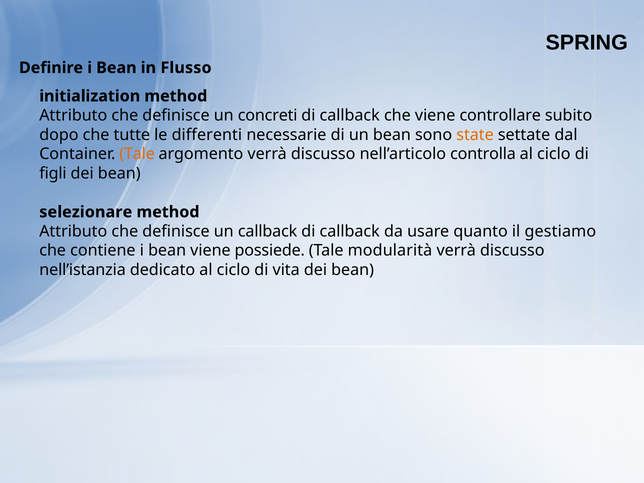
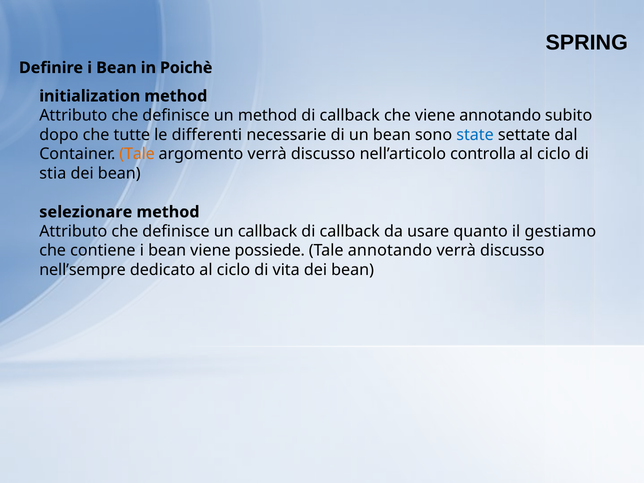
Flusso: Flusso -> Poichè (186, 68)
un concreti: concreti -> method (268, 115)
viene controllare: controllare -> annotando (500, 115)
state colour: orange -> blue (475, 135)
figli: figli -> stia (53, 173)
Tale modularità: modularità -> annotando (390, 251)
nell’istanzia: nell’istanzia -> nell’sempre (83, 270)
